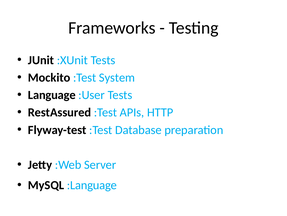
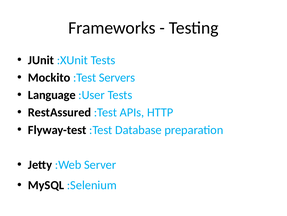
System: System -> Servers (117, 77)
:Language: :Language -> :Selenium (92, 185)
